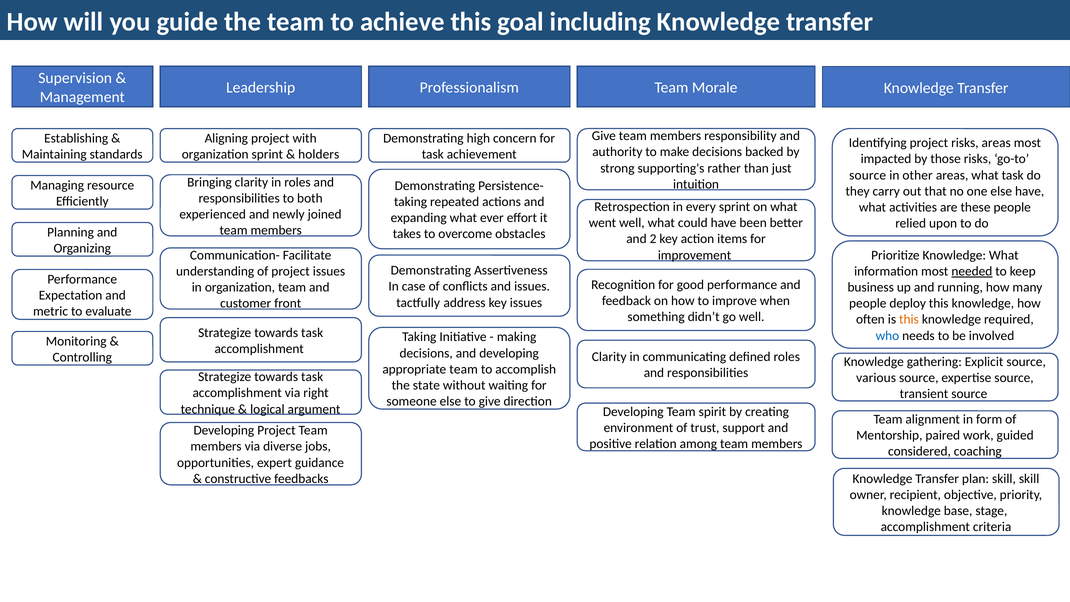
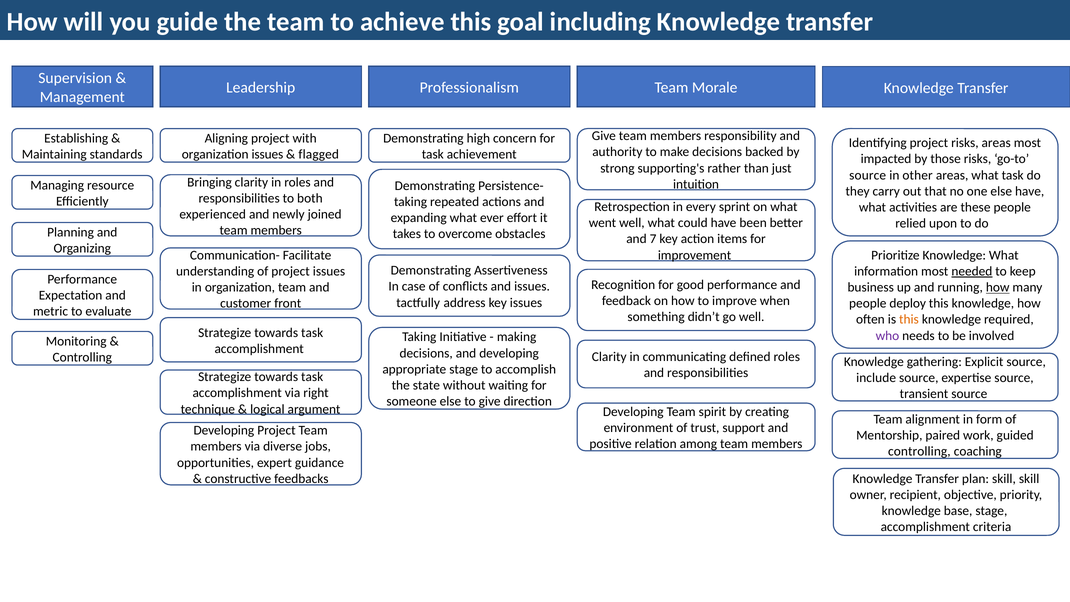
organization sprint: sprint -> issues (267, 154)
holders: holders -> flagged (319, 154)
2: 2 -> 7 (653, 239)
how underline: none -> present (998, 287)
who colour: blue -> purple (887, 336)
appropriate team: team -> stage (464, 369)
various: various -> include (876, 378)
considered: considered -> controlling (919, 451)
